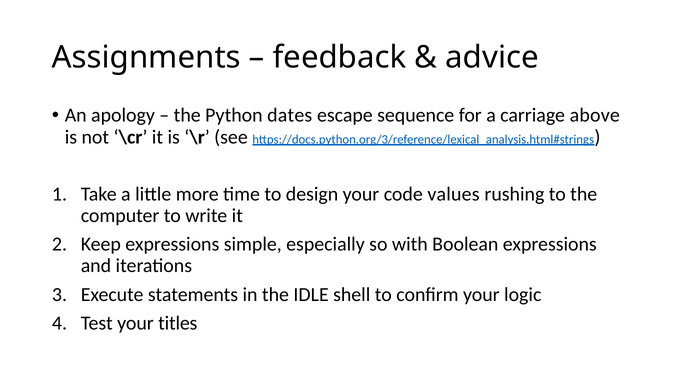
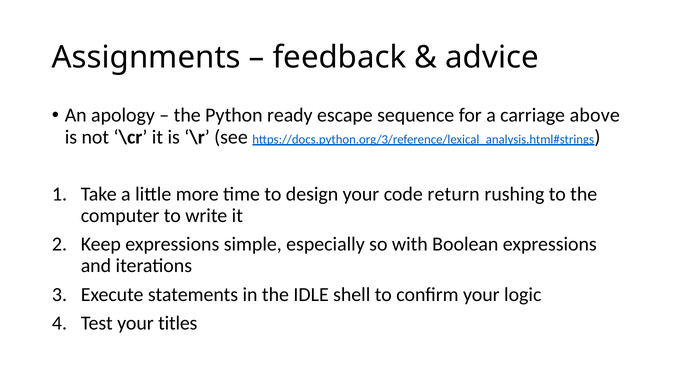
dates: dates -> ready (290, 115)
values: values -> return (454, 194)
